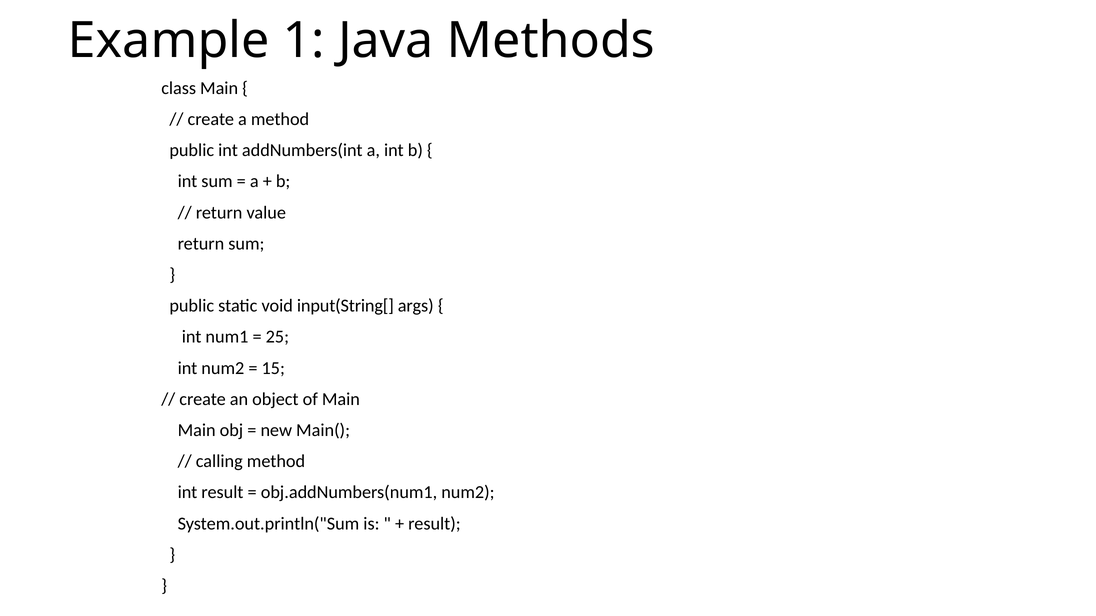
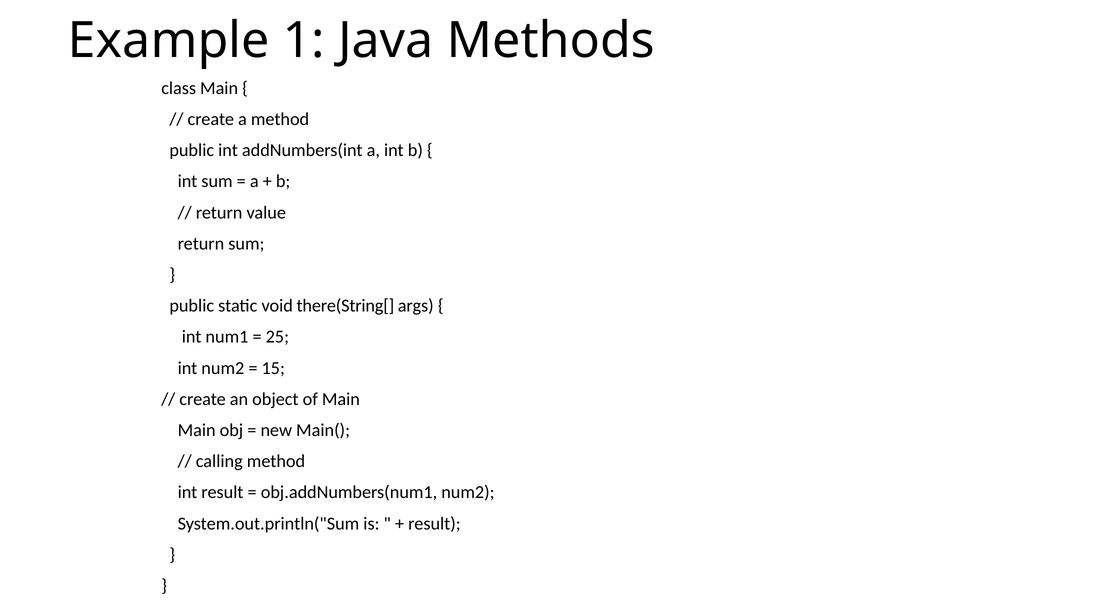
input(String[: input(String[ -> there(String[ (345, 306)
